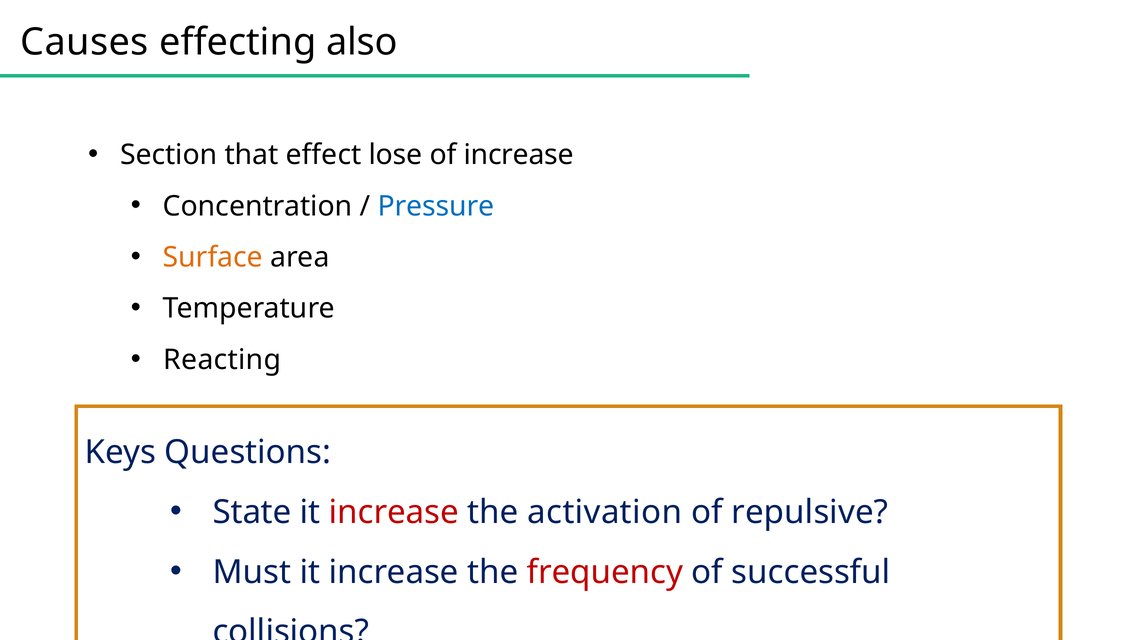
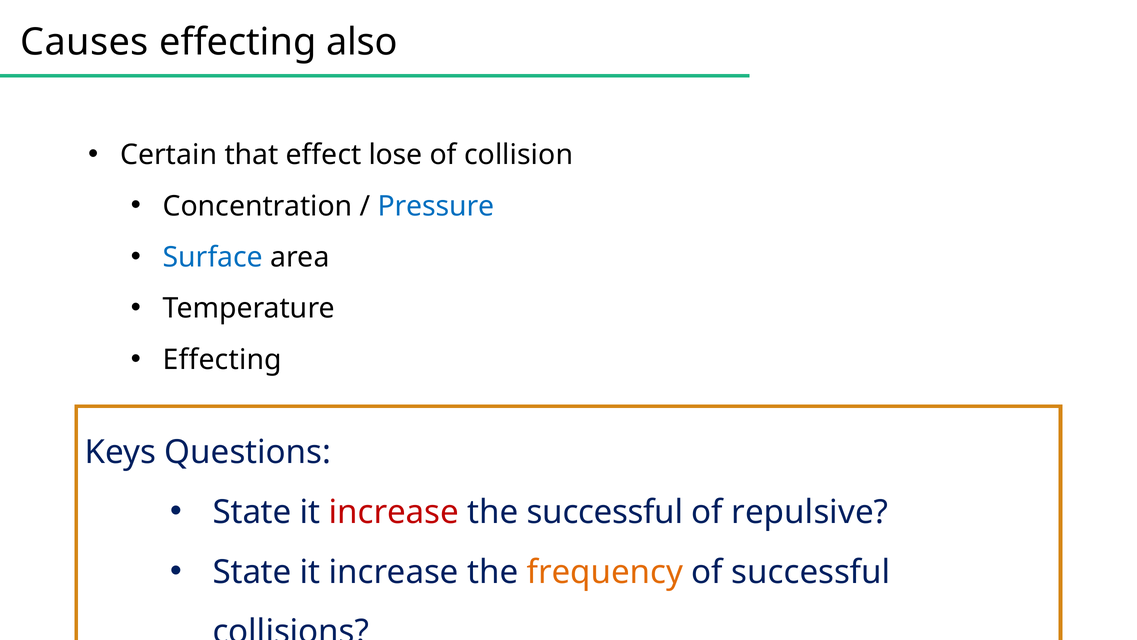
Section: Section -> Certain (169, 155)
of increase: increase -> collision (519, 155)
Surface colour: orange -> blue (213, 257)
Reacting: Reacting -> Effecting (222, 359)
the activation: activation -> successful (605, 512)
Must: Must -> State (252, 572)
frequency colour: red -> orange (605, 572)
